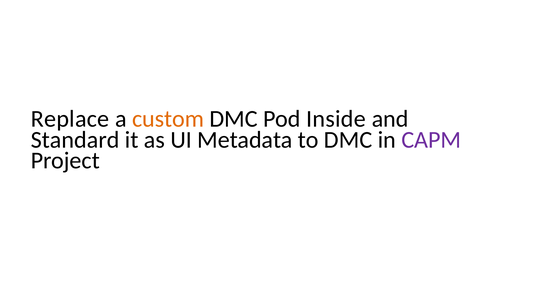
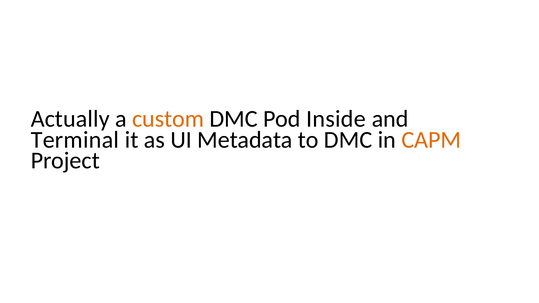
Replace: Replace -> Actually (70, 119)
Standard: Standard -> Terminal (75, 140)
CAPM colour: purple -> orange (431, 140)
